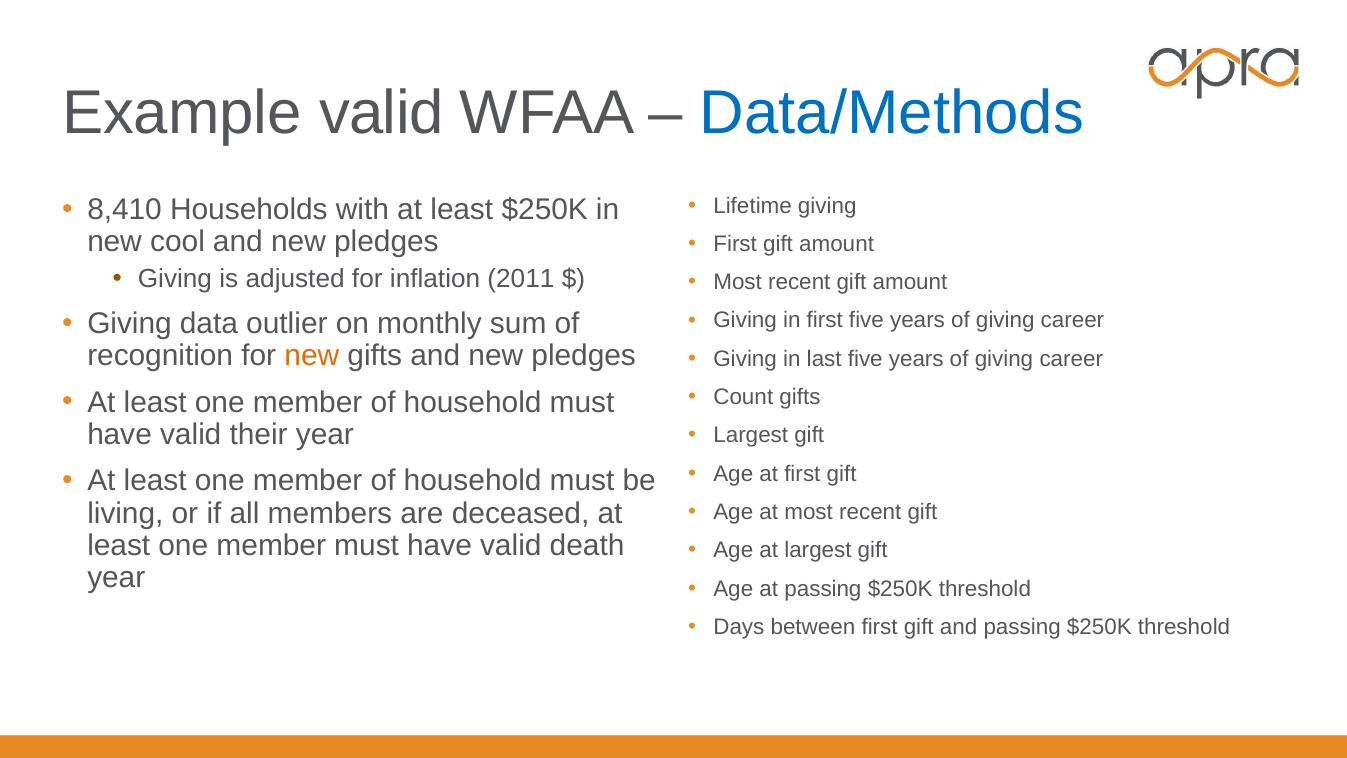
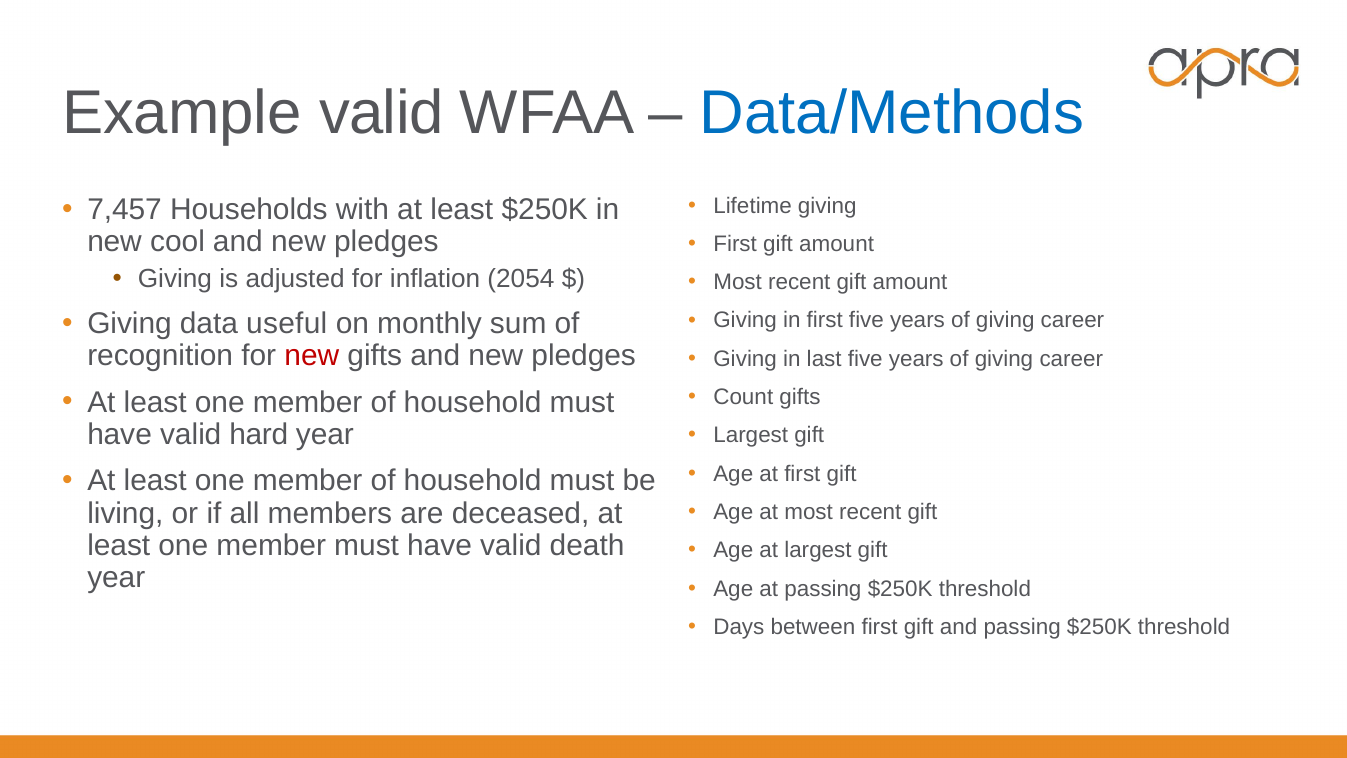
8,410: 8,410 -> 7,457 (125, 209)
2011: 2011 -> 2054 (521, 279)
outlier: outlier -> useful (287, 323)
new colour: orange -> red (312, 356)
their: their -> hard (259, 434)
